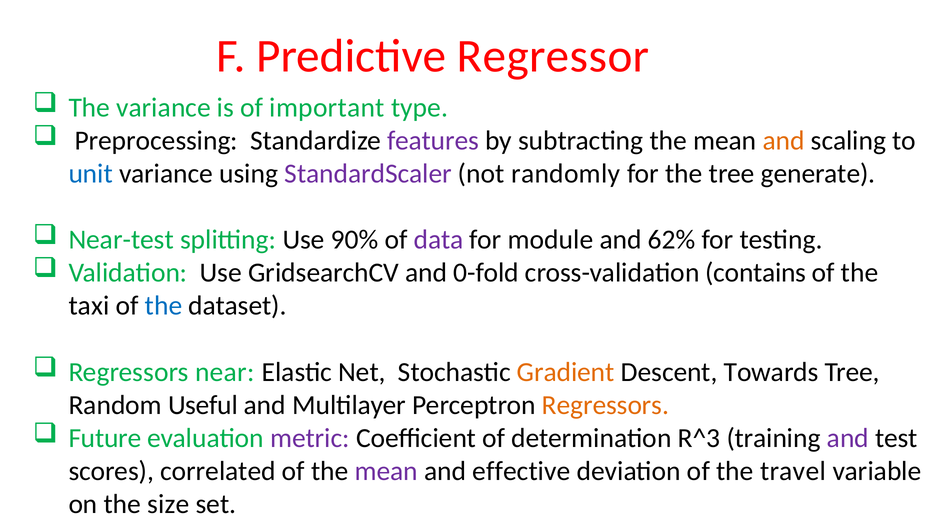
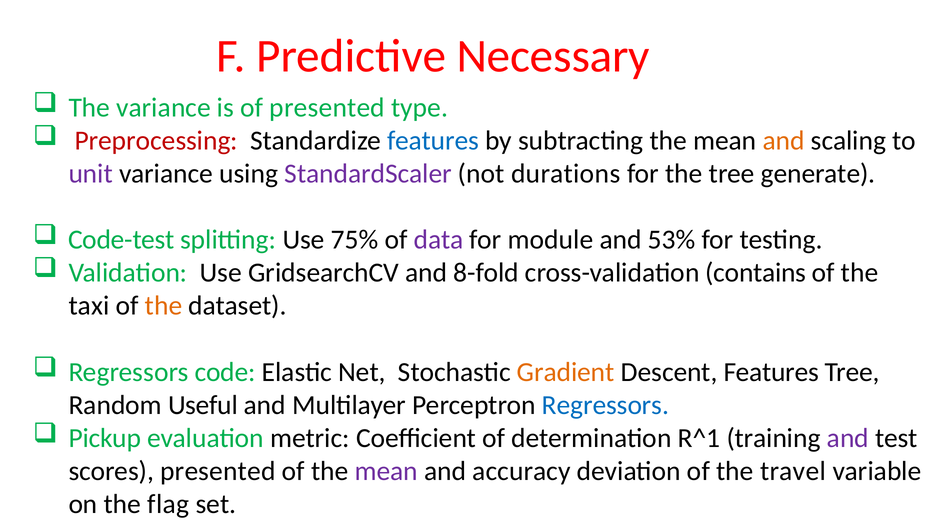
Regressor: Regressor -> Necessary (553, 56)
of important: important -> presented (327, 108)
Preprocessing colour: black -> red (156, 141)
features colour: purple -> blue (433, 141)
unit colour: blue -> purple (91, 174)
randomly: randomly -> durations (566, 174)
Near-test: Near-test -> Code-test (121, 240)
90%: 90% -> 75% (355, 240)
62%: 62% -> 53% (672, 240)
0-fold: 0-fold -> 8-fold (486, 273)
the colour: blue -> orange (164, 306)
near: near -> code (225, 372)
Descent Towards: Towards -> Features (771, 372)
Regressors colour: orange -> blue (605, 405)
Future: Future -> Pickup (105, 439)
metric colour: purple -> black (310, 439)
R^3: R^3 -> R^1 (699, 439)
scores correlated: correlated -> presented (218, 472)
effective: effective -> accuracy (522, 472)
size: size -> flag (168, 505)
